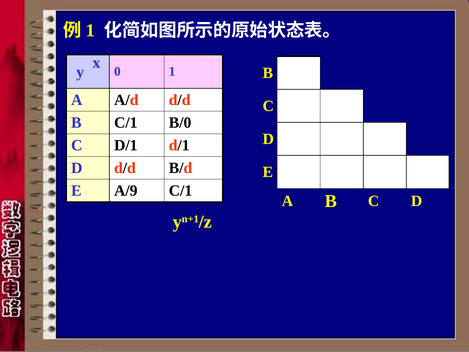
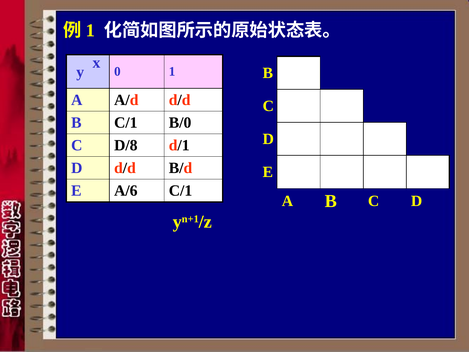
C D/1: D/1 -> D/8 (126, 145)
A/9: A/9 -> A/6 (126, 191)
